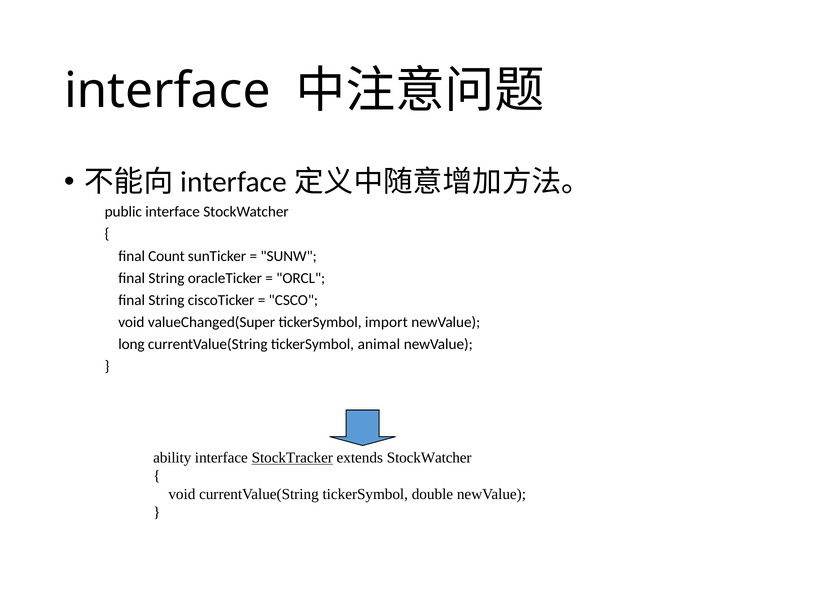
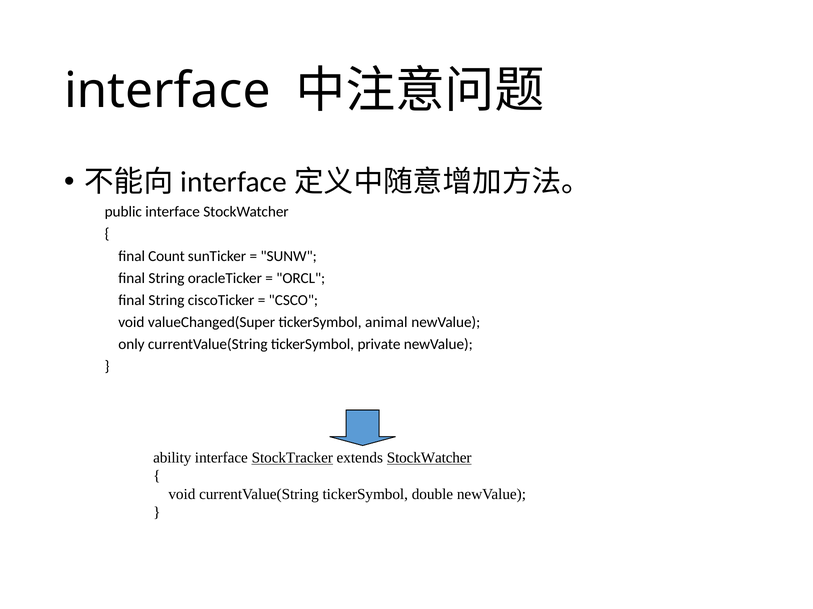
import: import -> animal (386, 323)
long: long -> only (131, 345)
animal: animal -> private (379, 345)
StockWatcher underline: none -> present (429, 458)
